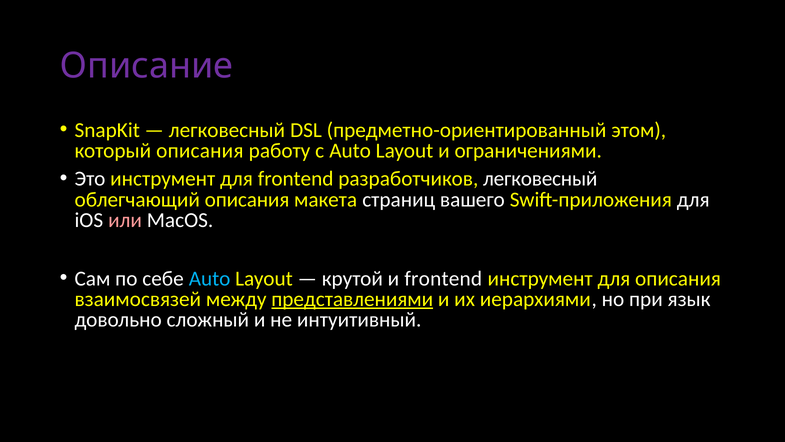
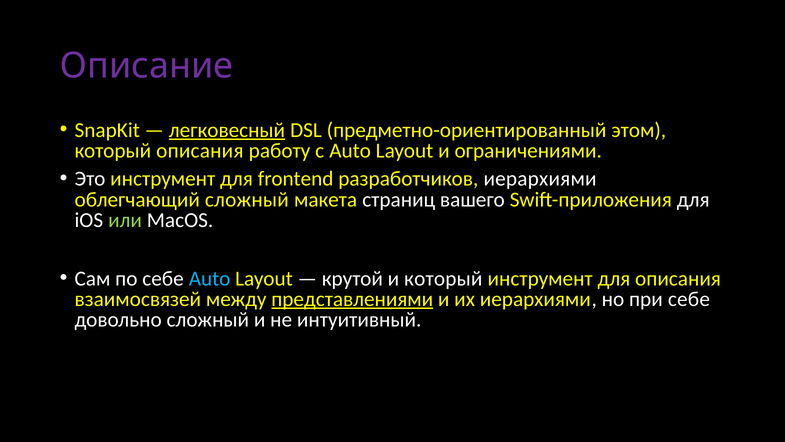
легковесный underline: none -> present (227, 130)
разработчиков легковесный: легковесный -> иерархиями (540, 179)
облегчающий описания: описания -> сложный (247, 199)
или colour: pink -> light green (125, 220)
и frontend: frontend -> который (443, 278)
при язык: язык -> себе (689, 299)
